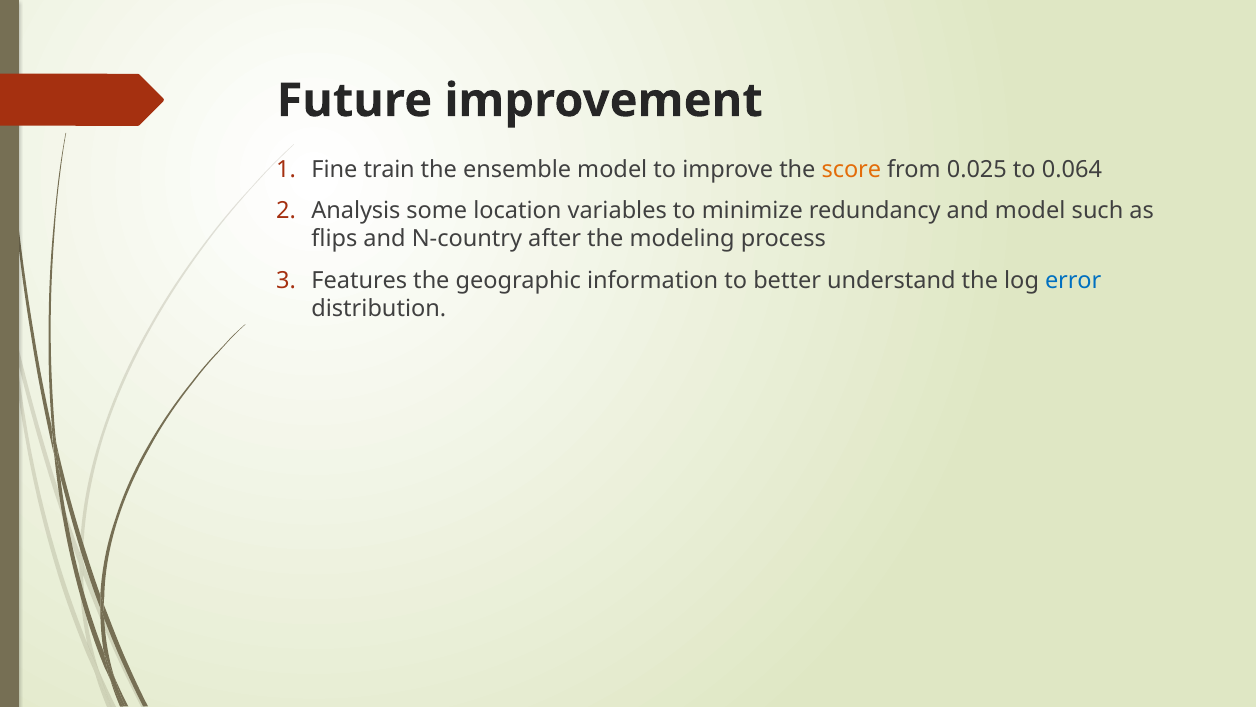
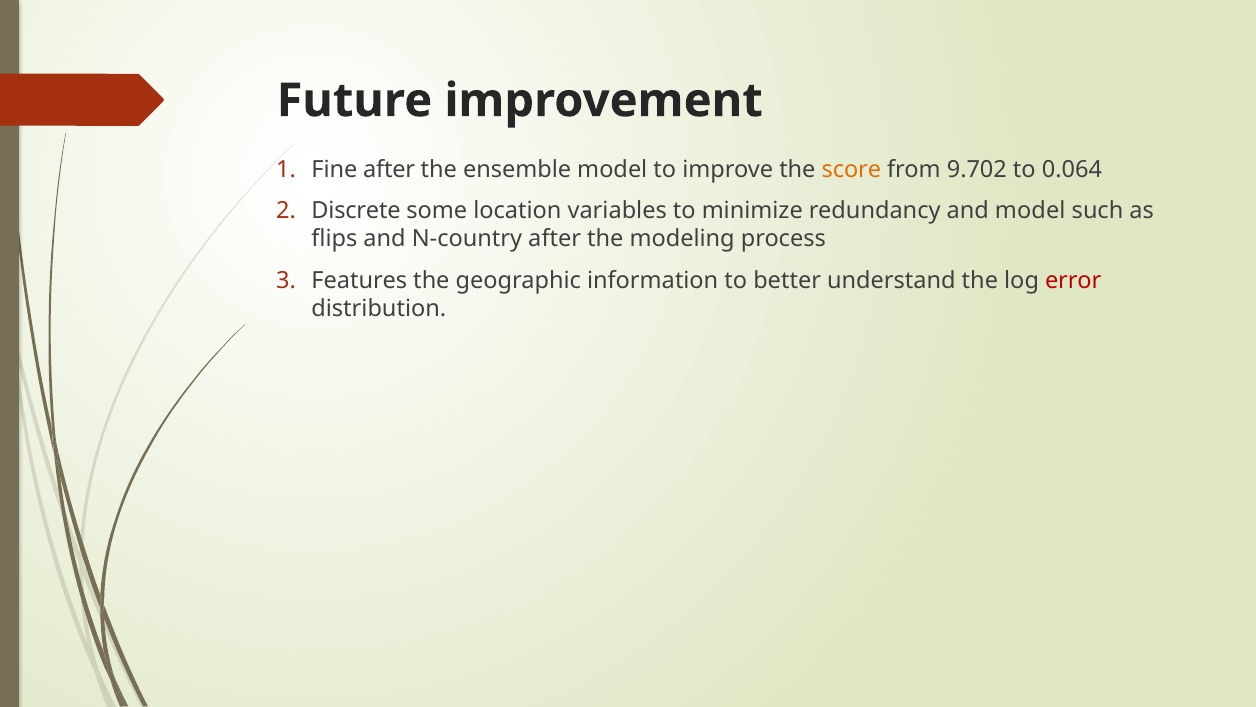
Fine train: train -> after (389, 169)
0.025: 0.025 -> 9.702 (977, 169)
Analysis: Analysis -> Discrete (356, 211)
error colour: blue -> red (1073, 280)
